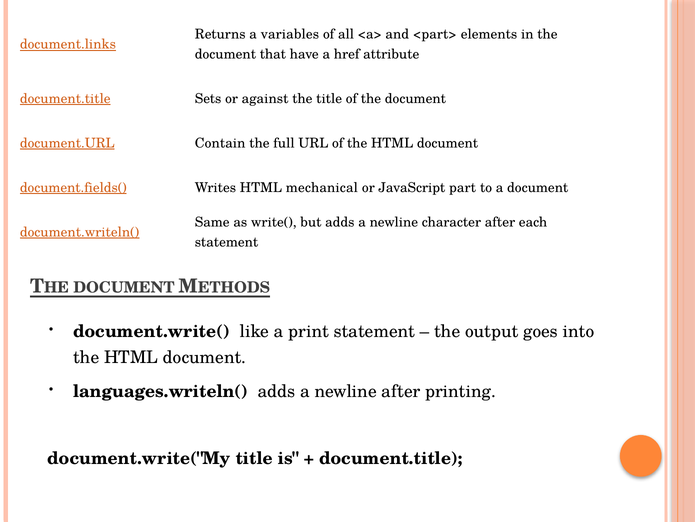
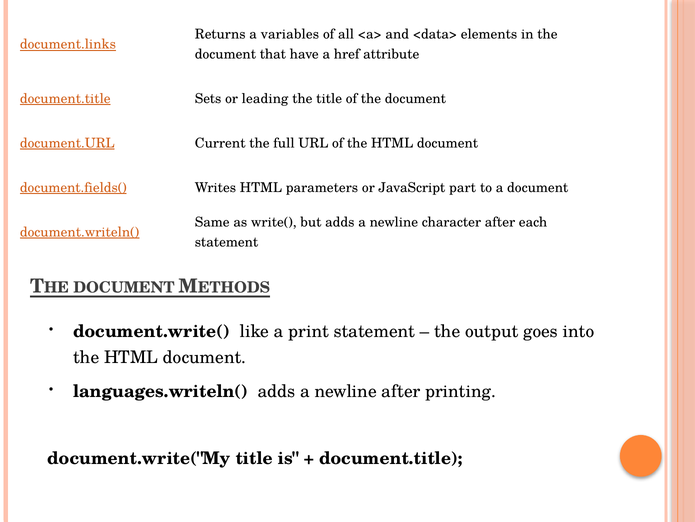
<part>: <part> -> <data> (435, 34)
against: against -> leading (265, 98)
Contain: Contain -> Current (220, 143)
mechanical: mechanical -> parameters (322, 187)
